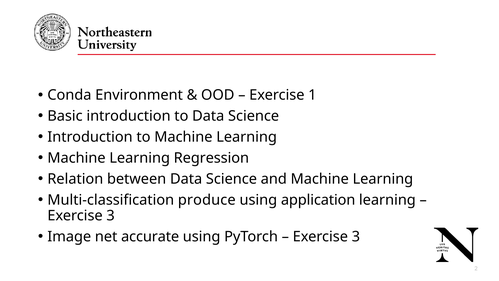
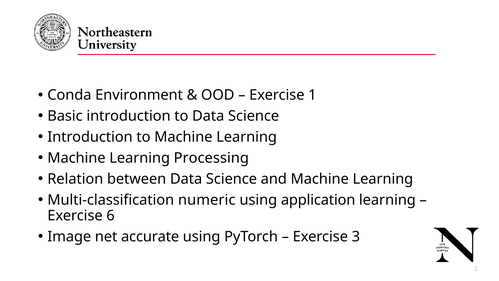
Regression: Regression -> Processing (211, 158)
produce: produce -> numeric (207, 200)
3: 3 -> 6 (111, 215)
